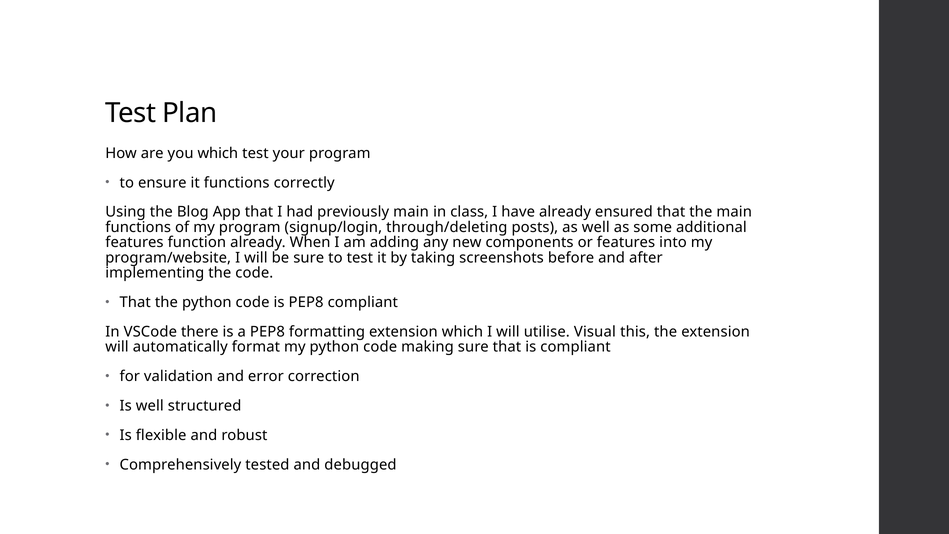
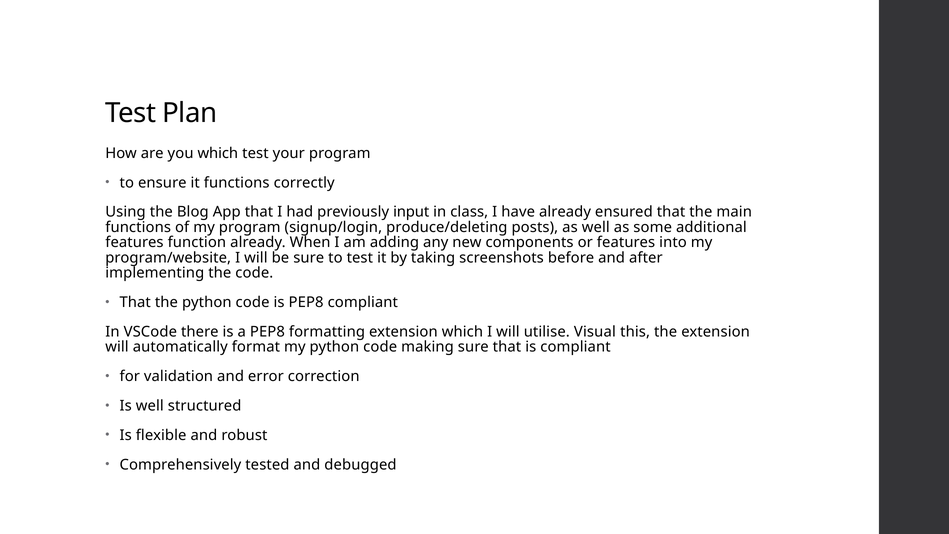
previously main: main -> input (411, 212)
through/deleting: through/deleting -> produce/deleting (447, 227)
